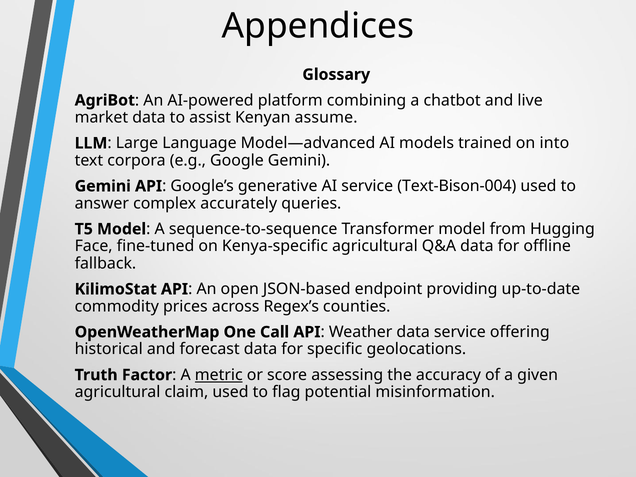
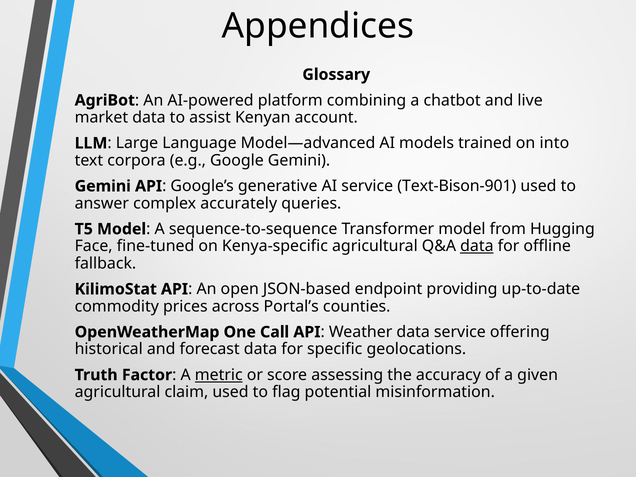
assume: assume -> account (326, 117)
Text-Bison-004: Text-Bison-004 -> Text-Bison-901 (457, 186)
data underline: none -> present (477, 246)
Regex’s: Regex’s -> Portal’s (291, 306)
